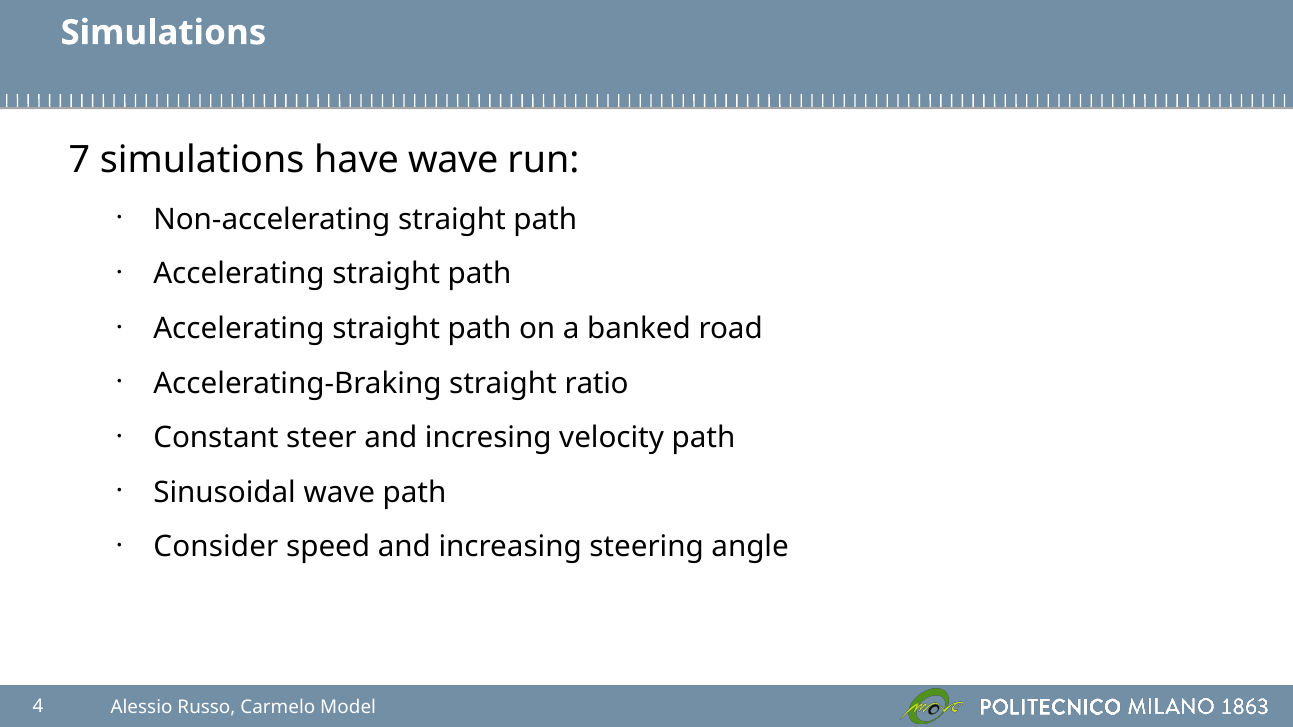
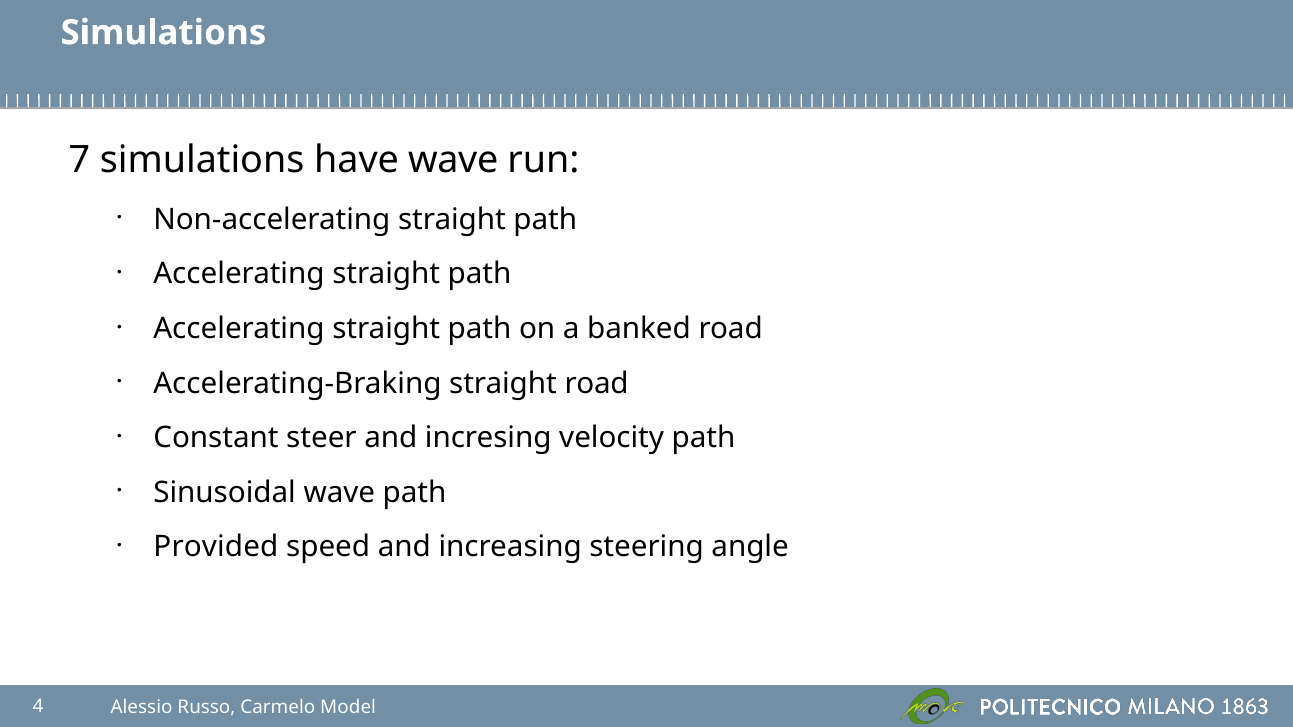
straight ratio: ratio -> road (597, 383)
Consider: Consider -> Provided (216, 547)
